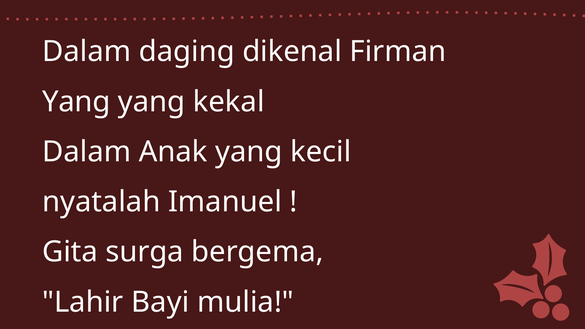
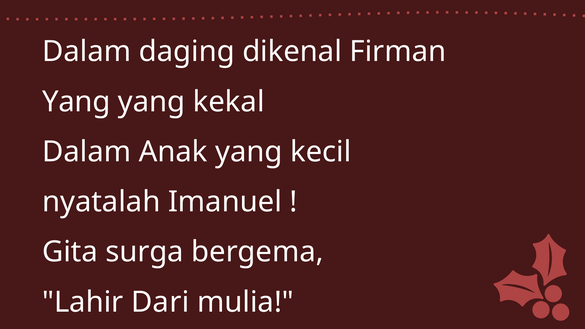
Bayi: Bayi -> Dari (160, 302)
